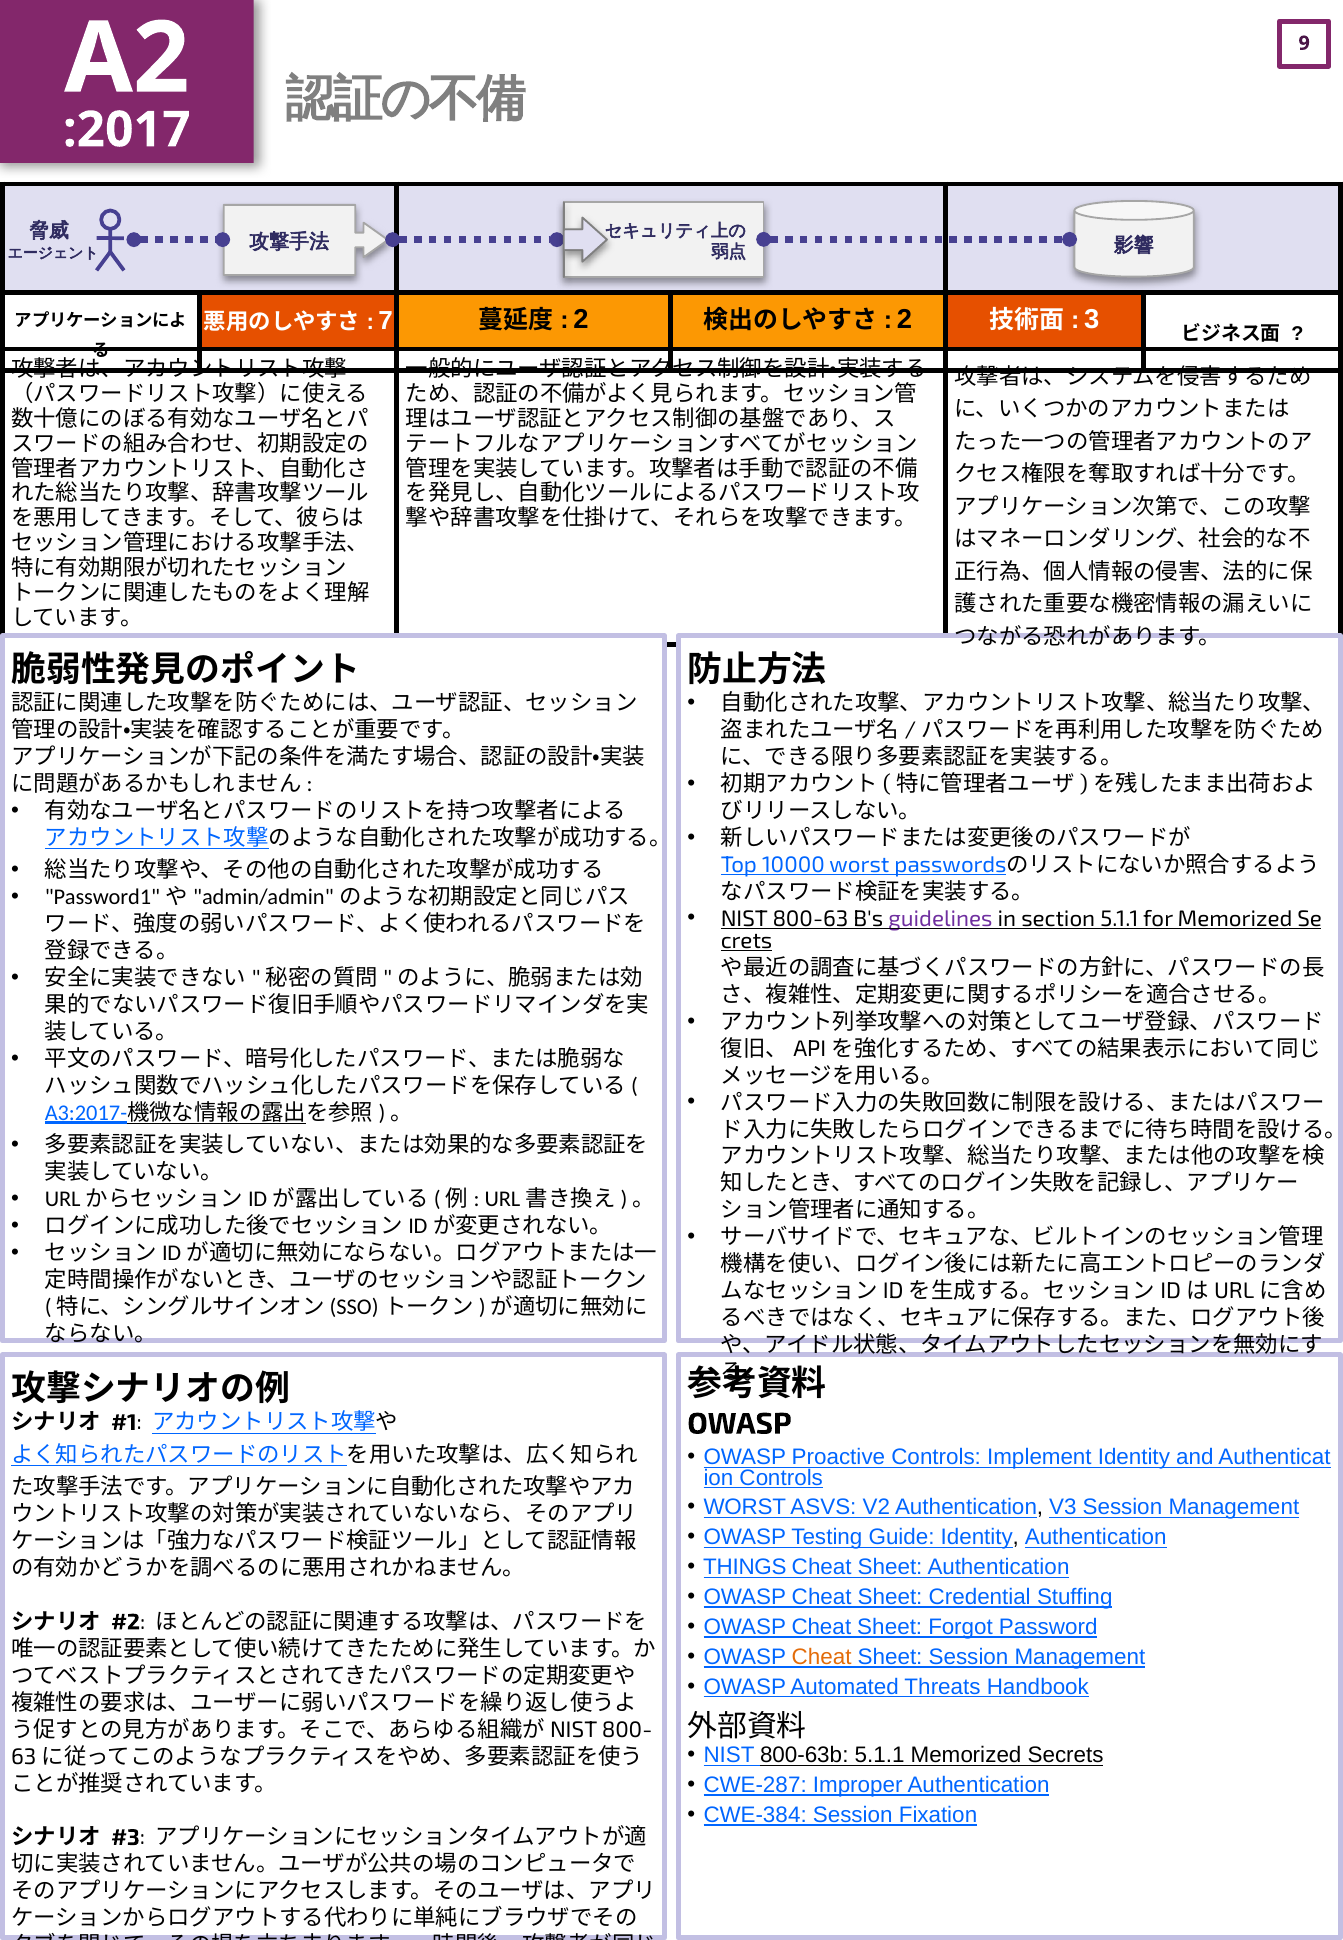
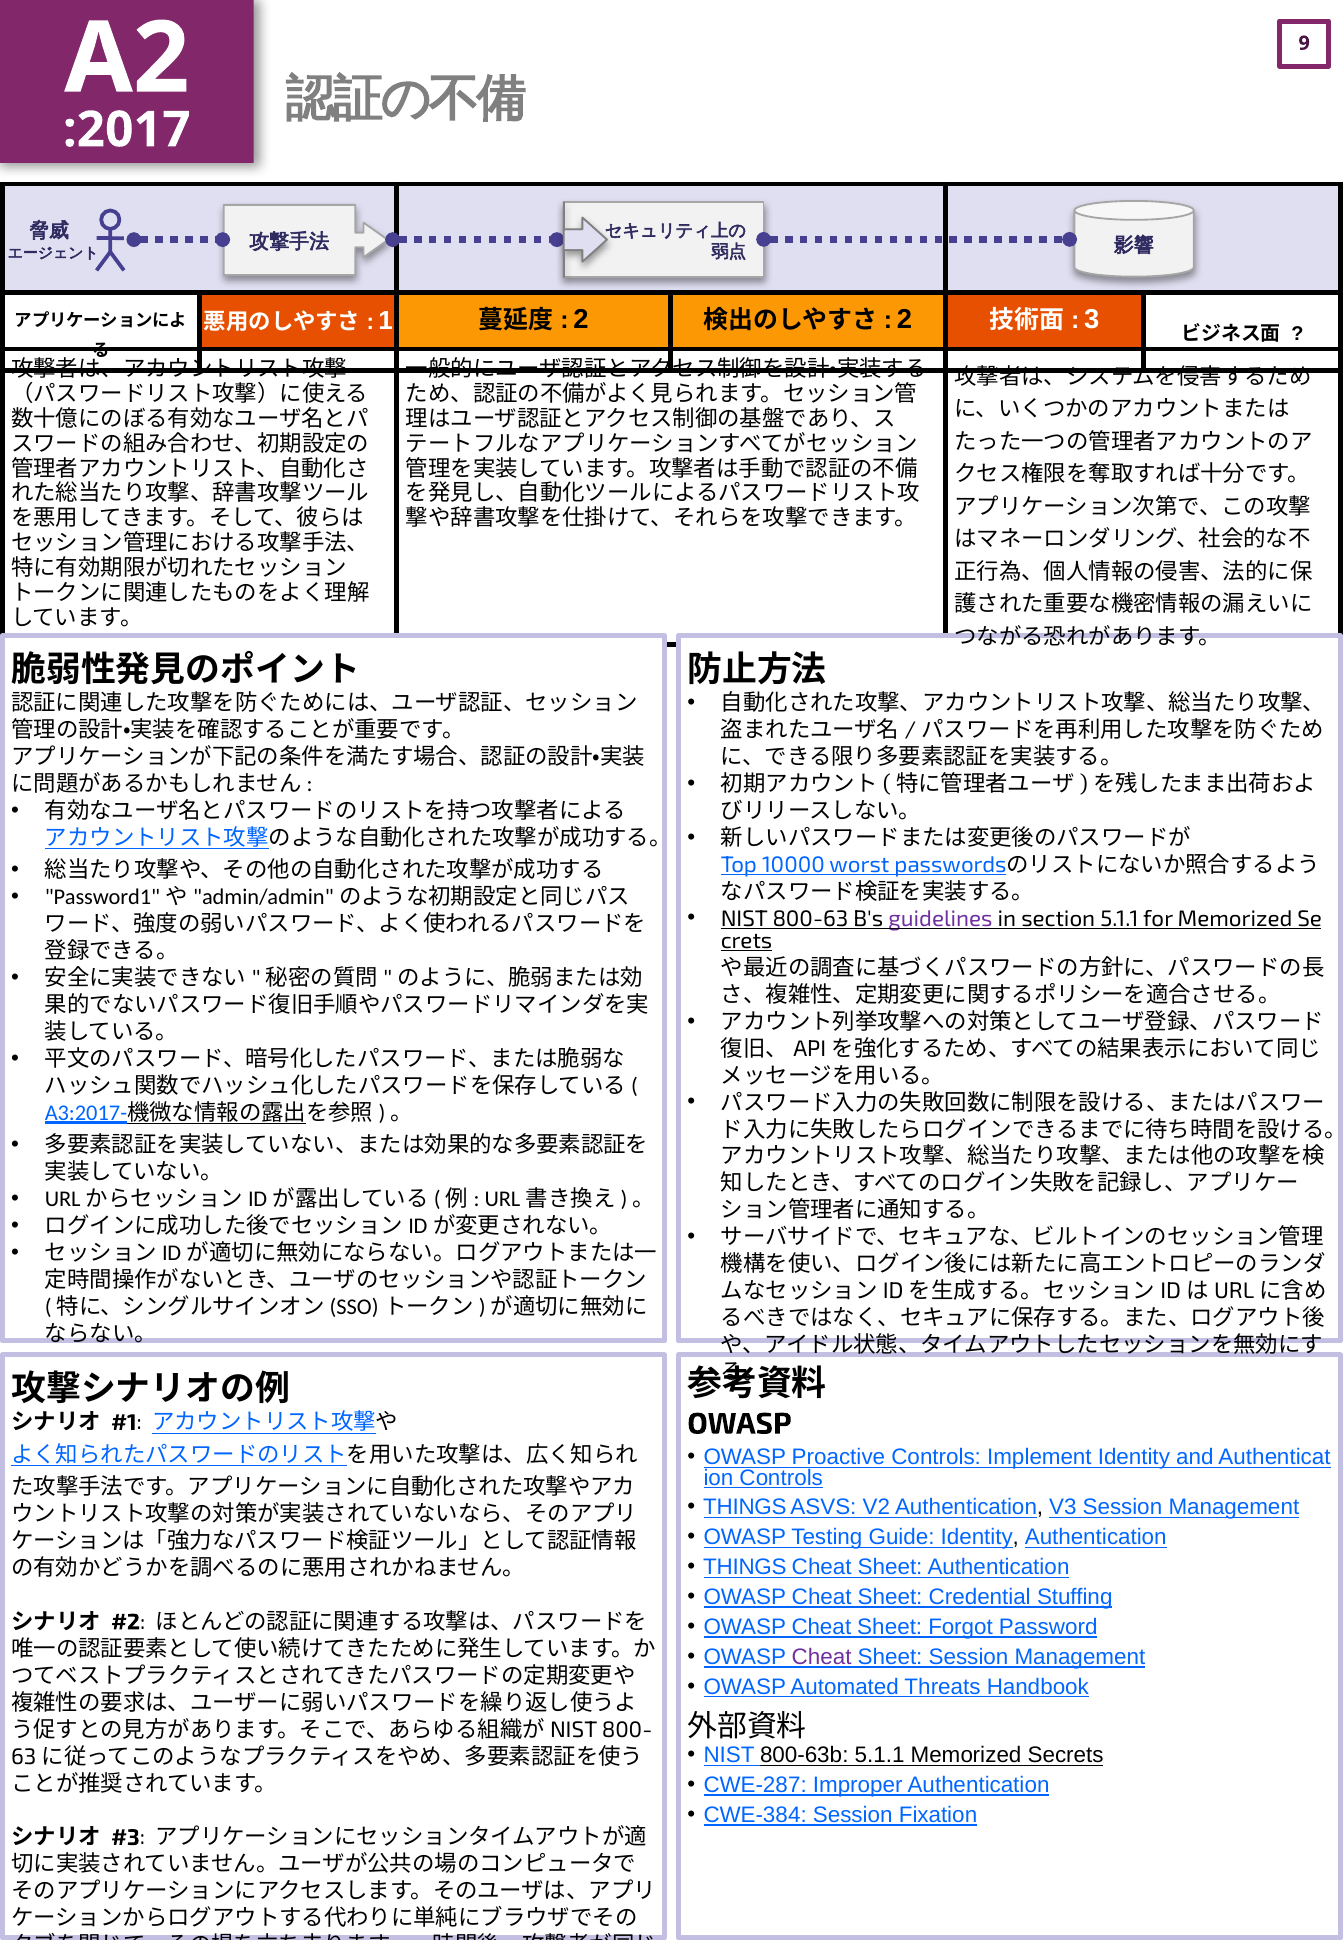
7: 7 -> 1 (386, 320)
WORST: WORST -> THINGS (745, 1507)
Cheat colour: orange -> purple (822, 1657)
